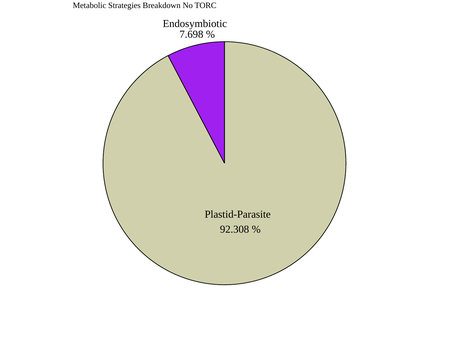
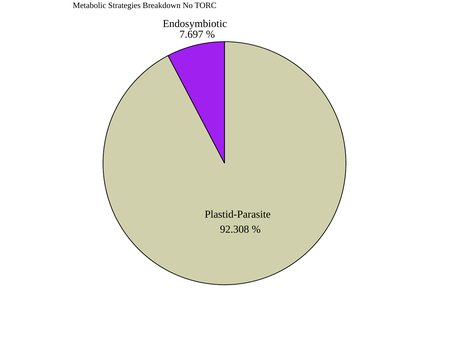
7.698: 7.698 -> 7.697 (191, 34)
